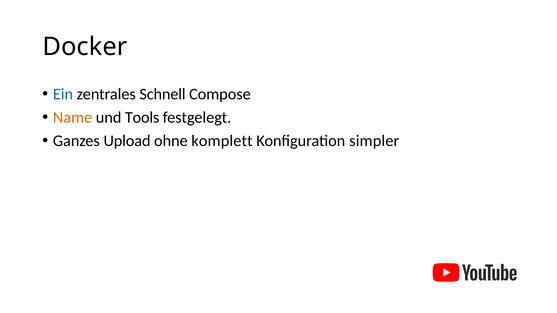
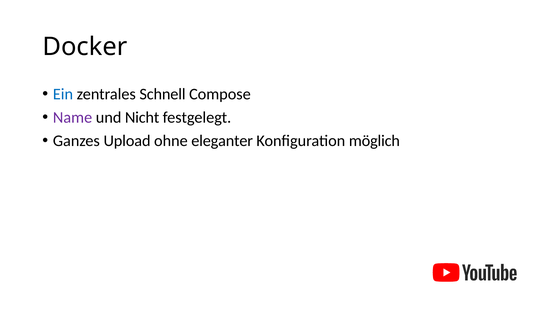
Name colour: orange -> purple (73, 118)
Tools: Tools -> Nicht (142, 118)
komplett: komplett -> eleganter (222, 141)
simpler: simpler -> möglich (374, 141)
